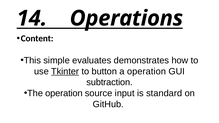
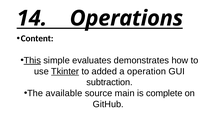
This underline: none -> present (32, 61)
button: button -> added (104, 71)
The operation: operation -> available (64, 93)
input: input -> main (125, 93)
standard: standard -> complete (164, 93)
